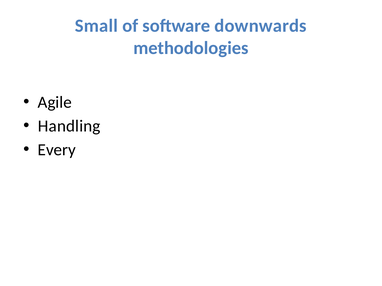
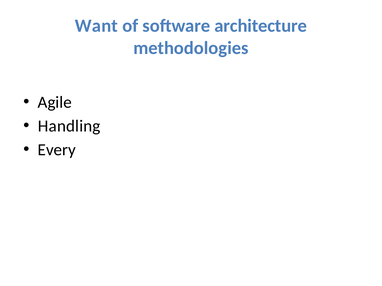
Small: Small -> Want (96, 26)
downwards: downwards -> architecture (261, 26)
